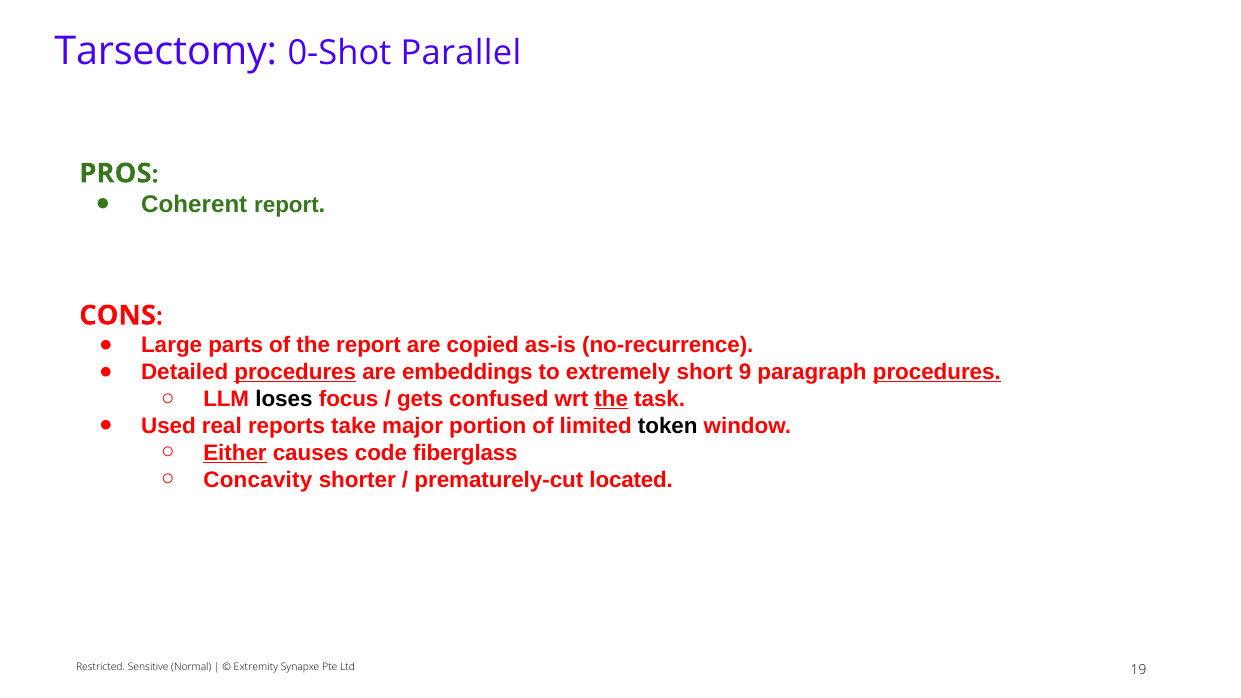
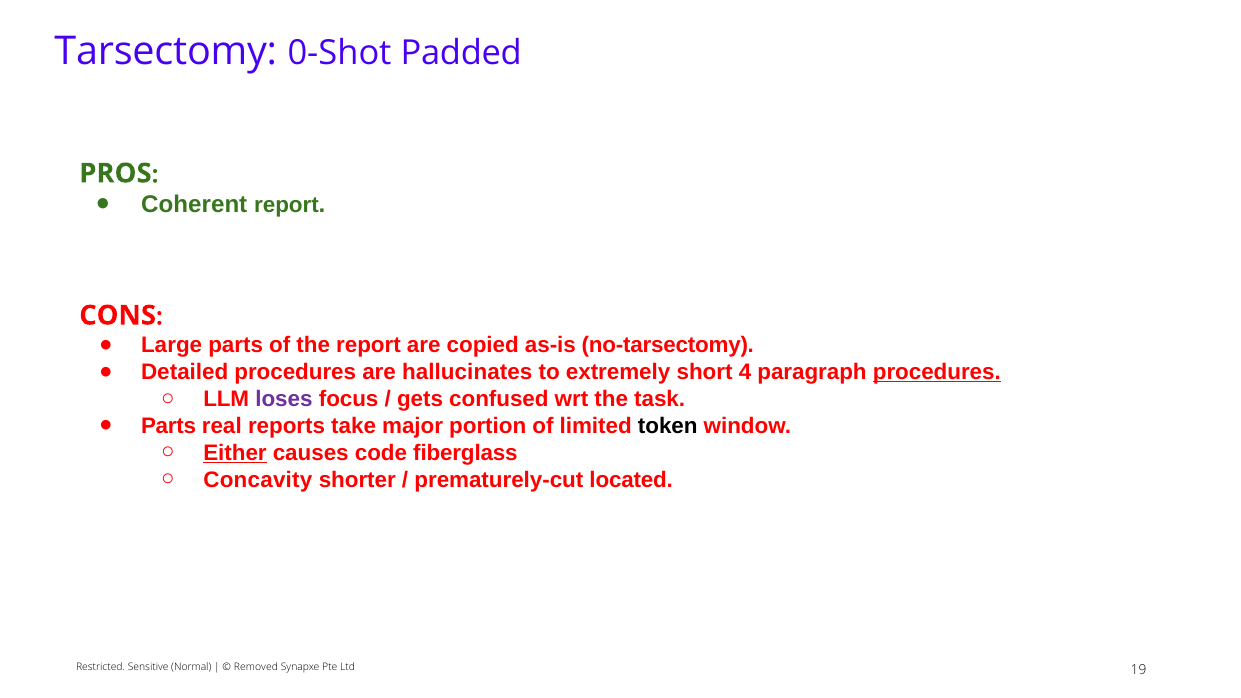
Parallel: Parallel -> Padded (461, 53)
no-recurrence: no-recurrence -> no-tarsectomy (668, 345)
procedures underline: present -> none (295, 372)
embeddings: embeddings -> hallucinates (467, 372)
9: 9 -> 4 (745, 372)
loses colour: black -> purple (284, 399)
the underline: present -> none (611, 399)
Used: Used -> Parts (169, 426)
Extremity: Extremity -> Removed (256, 667)
